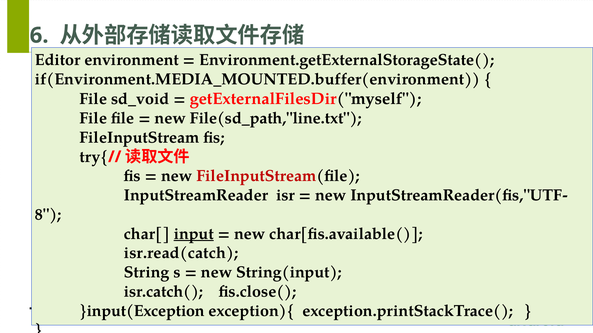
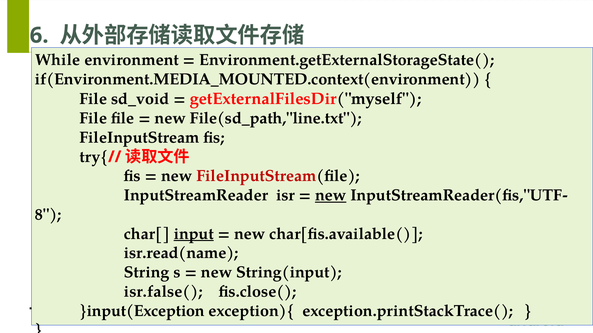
Editor: Editor -> While (58, 60)
if(Environment.MEDIA_MOUNTED.buffer(environment: if(Environment.MEDIA_MOUNTED.buffer(environment -> if(Environment.MEDIA_MOUNTED.context(environment (258, 79)
new underline: none -> present (331, 196)
isr.read(catch: isr.read(catch -> isr.read(name (181, 253)
isr.catch(: isr.catch( -> isr.false( (163, 292)
